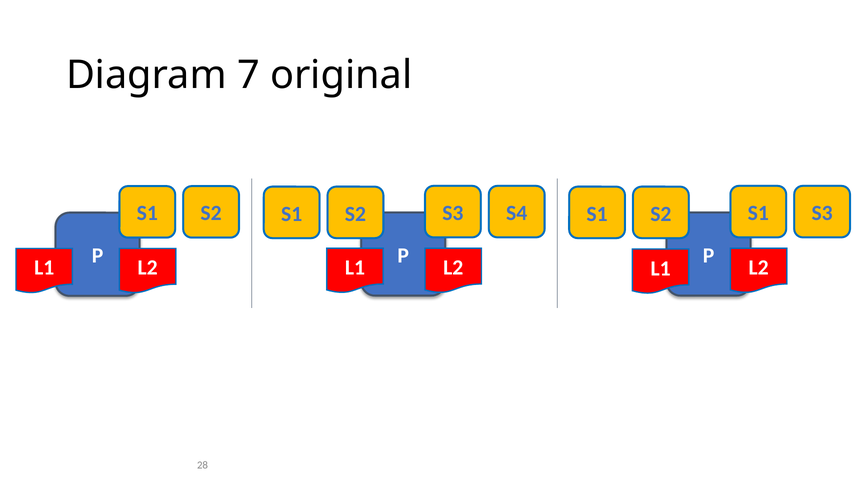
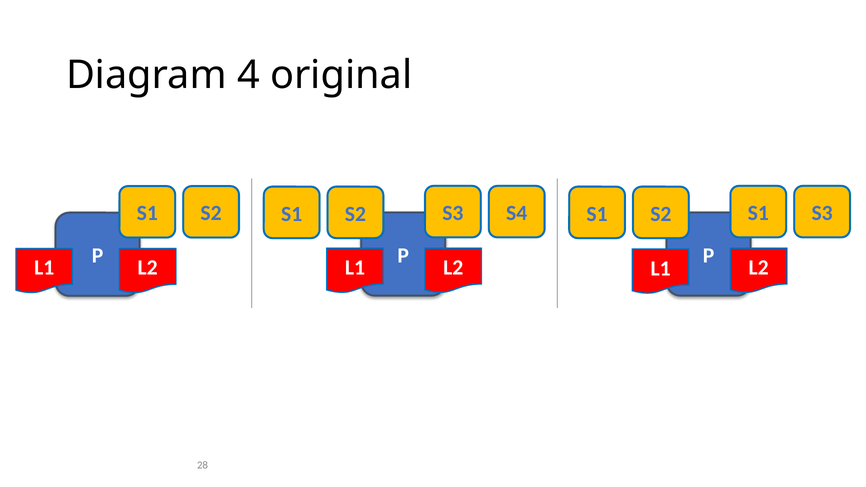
7: 7 -> 4 (248, 75)
